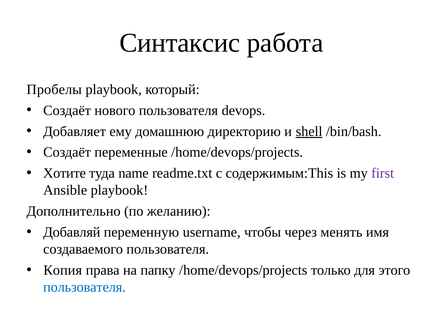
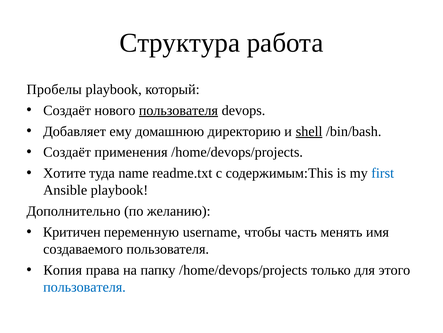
Синтаксис: Синтаксис -> Структура (180, 43)
пользователя underline: none -> present (178, 110)
переменные: переменные -> применения (131, 152)
first colour: purple -> blue (383, 173)
Добавляй: Добавляй -> Критичен (72, 232)
через: через -> часть (301, 232)
